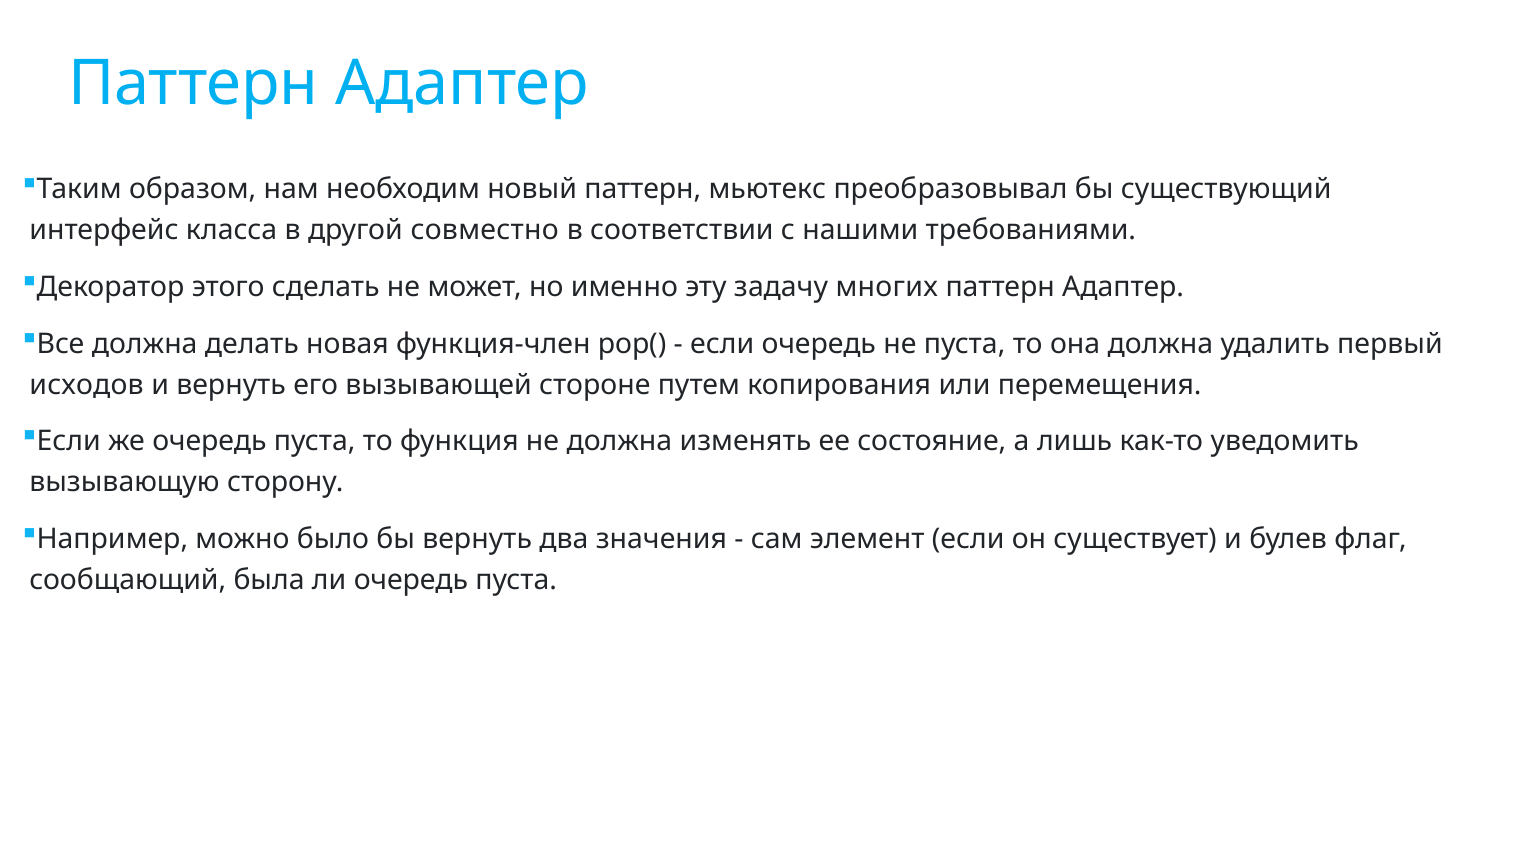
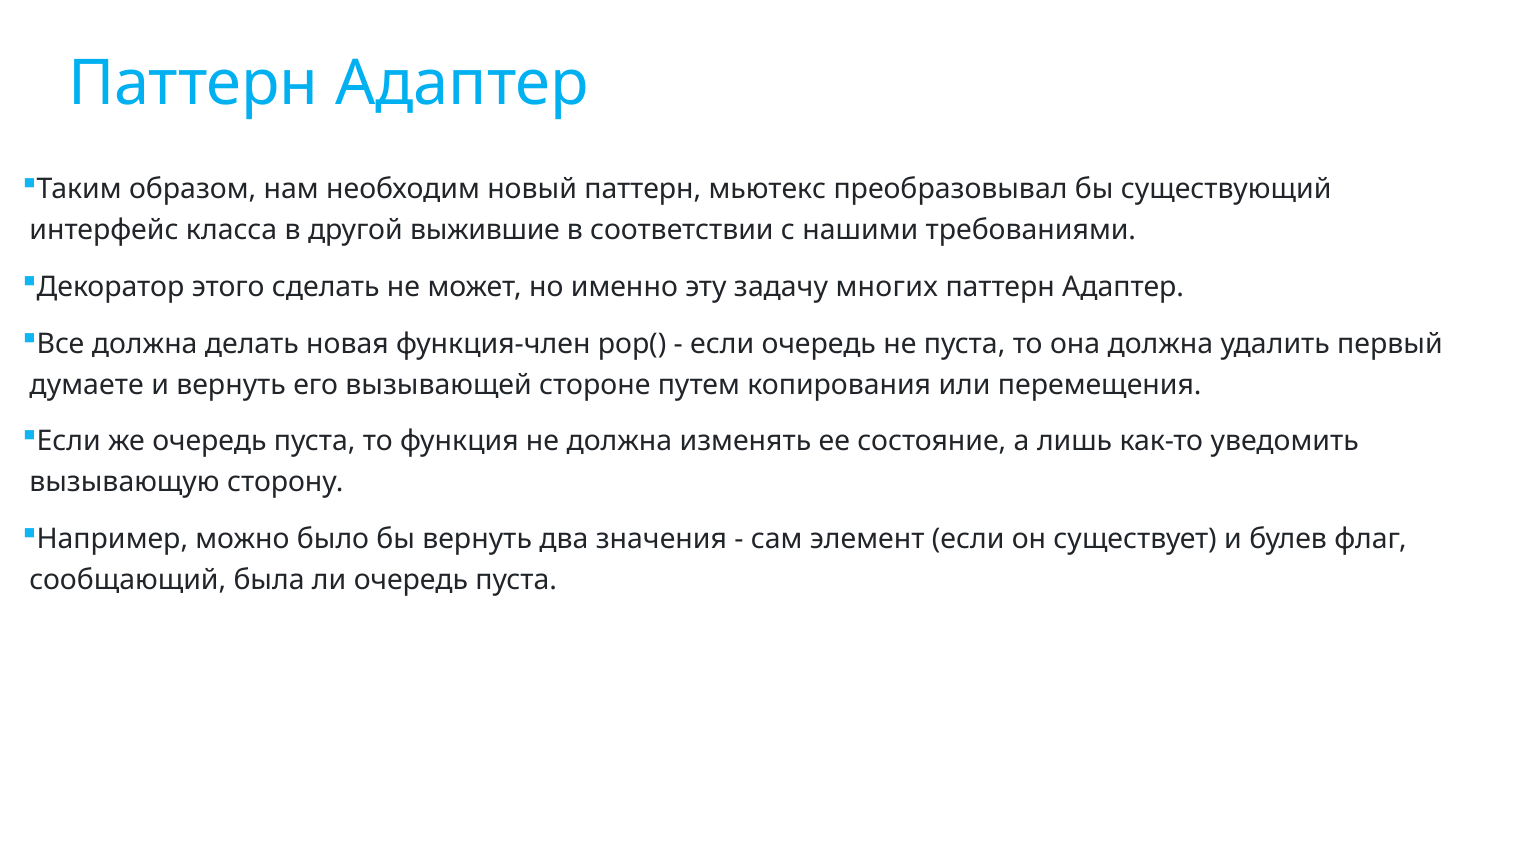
совместно: совместно -> выжившие (485, 230)
исходов: исходов -> думаете (87, 385)
